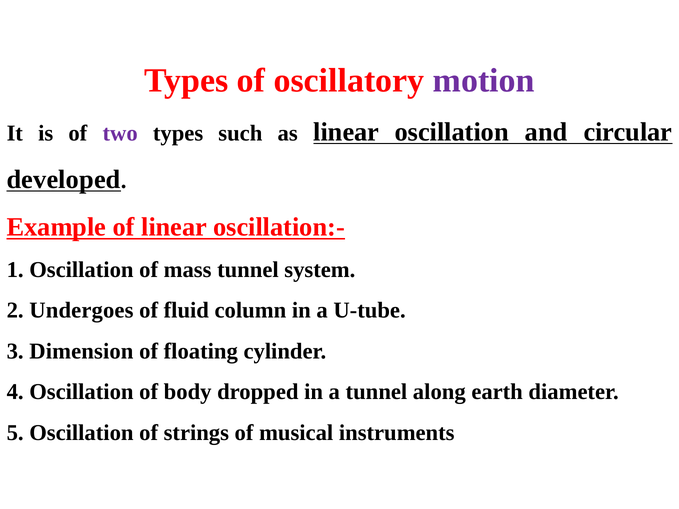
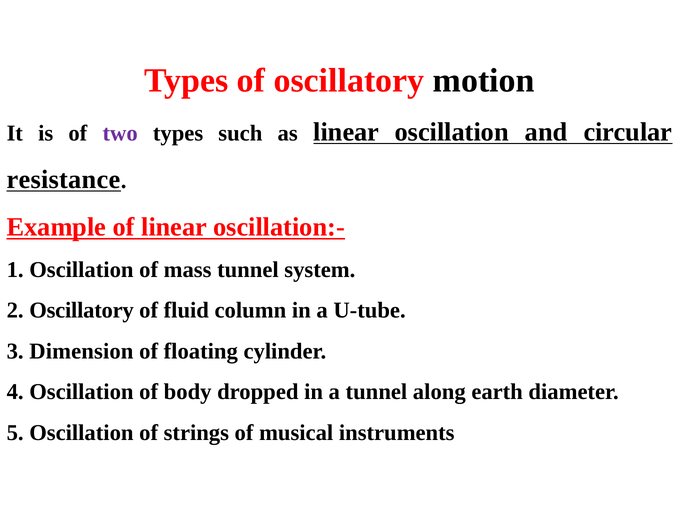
motion colour: purple -> black (484, 80)
developed: developed -> resistance (64, 180)
2 Undergoes: Undergoes -> Oscillatory (82, 311)
